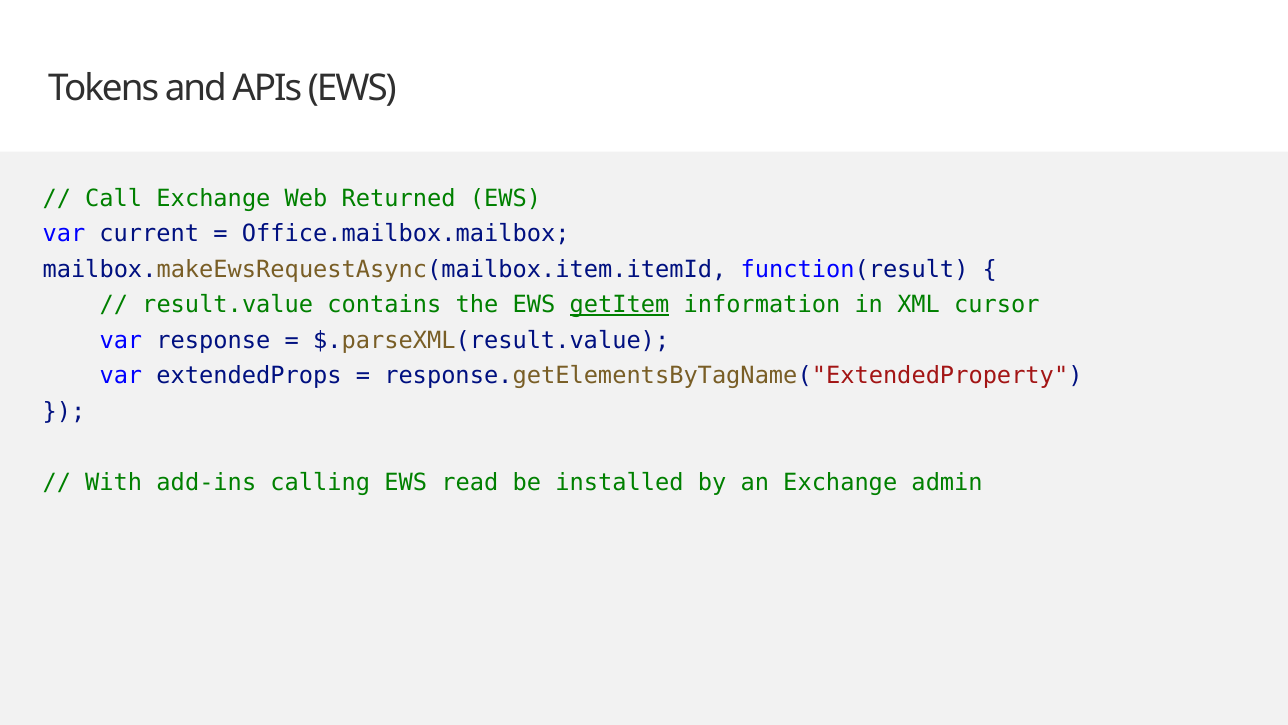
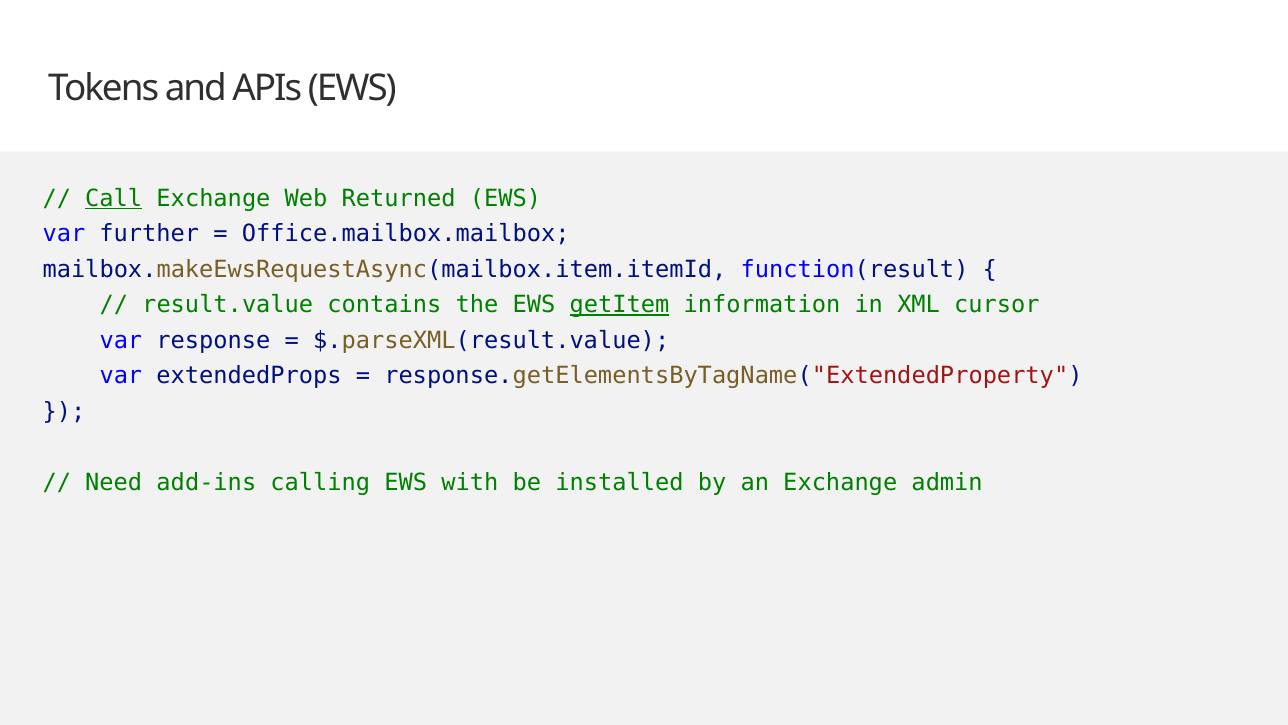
Call underline: none -> present (114, 198)
current: current -> further (149, 234)
With: With -> Need (114, 482)
read: read -> with (470, 482)
